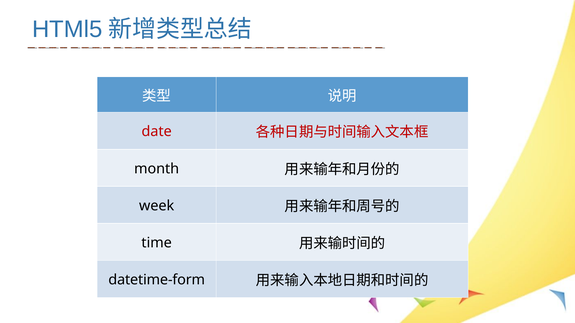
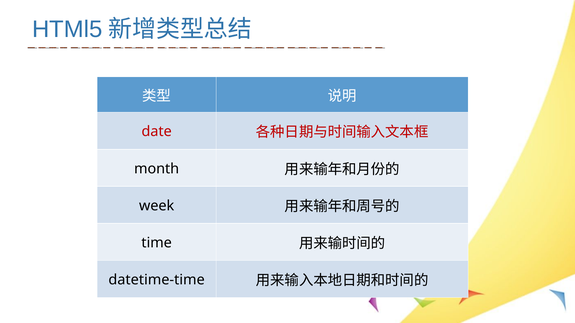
datetime-form: datetime-form -> datetime-time (157, 280)
